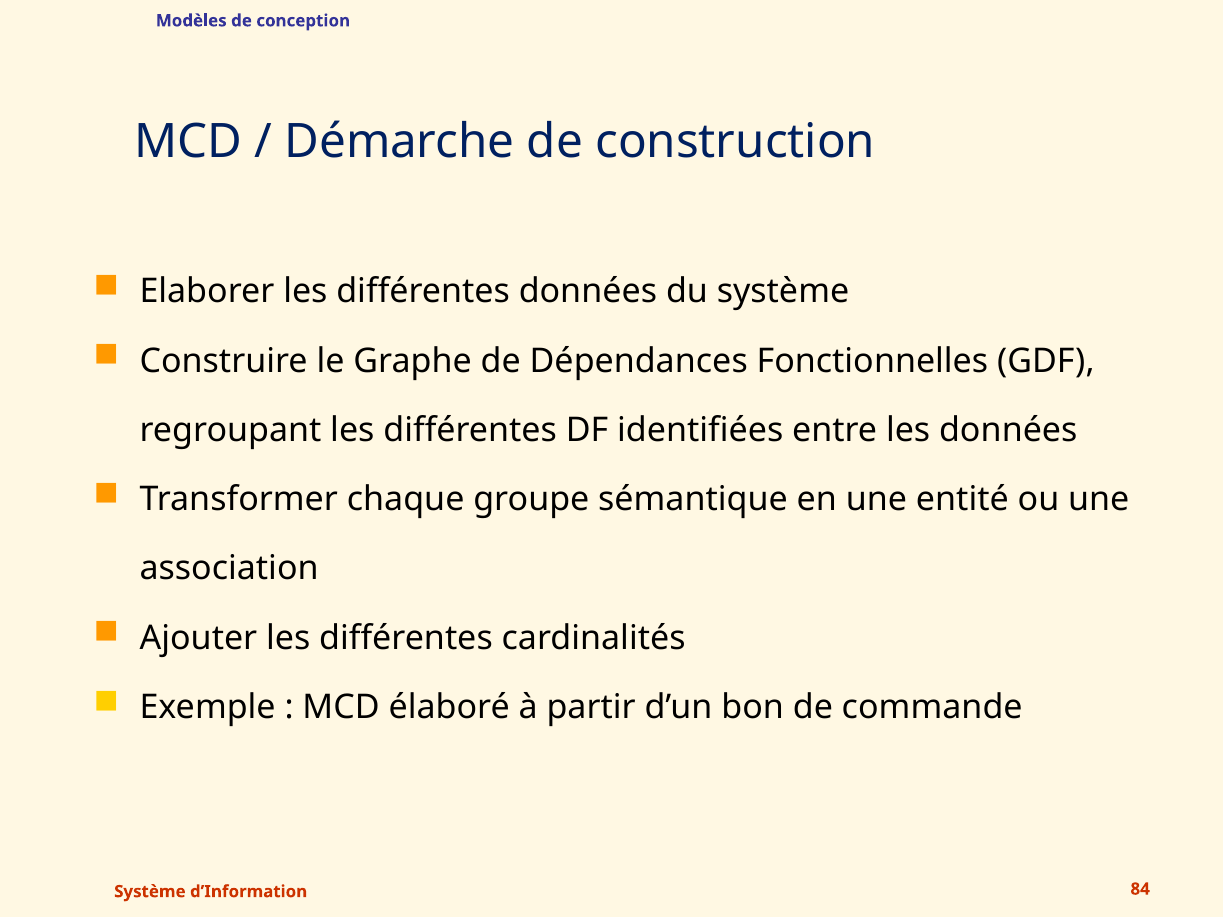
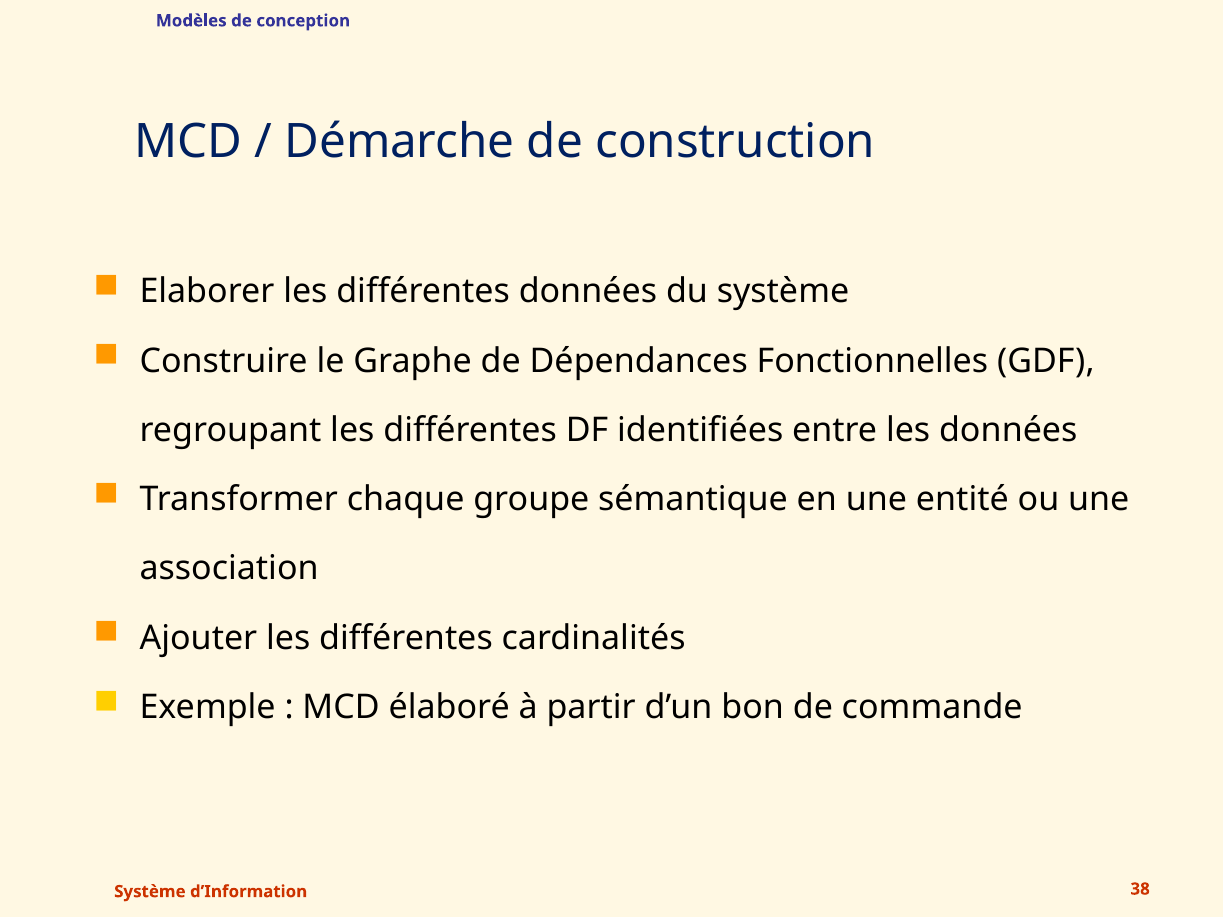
84: 84 -> 38 (1140, 889)
